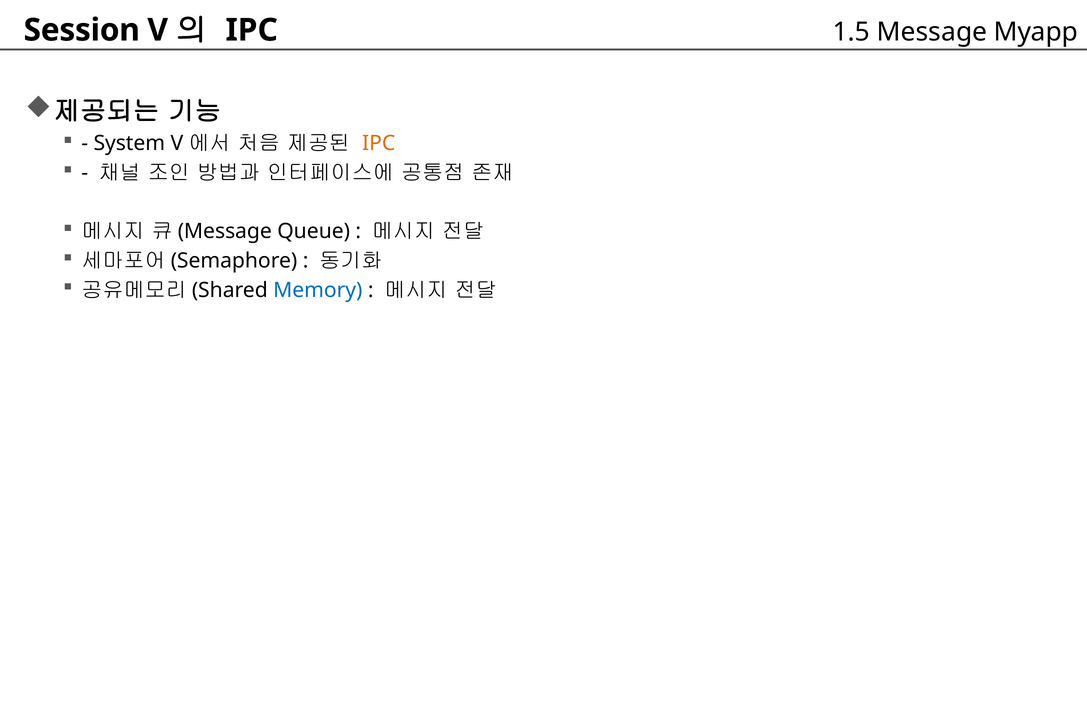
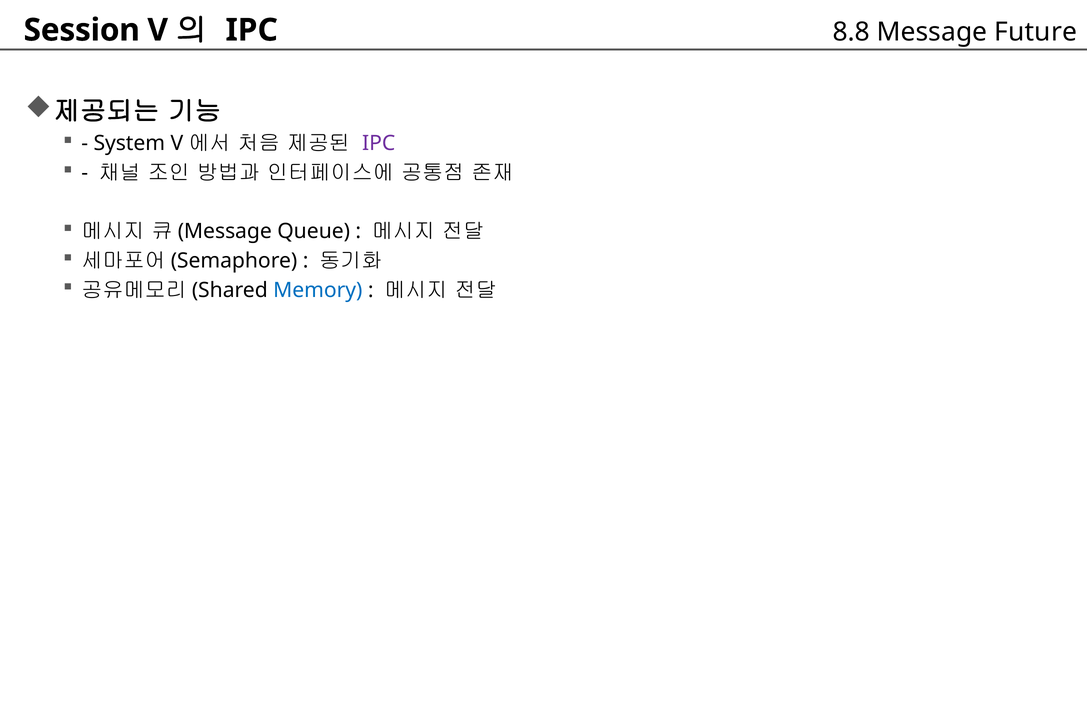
1.5: 1.5 -> 8.8 (851, 32)
Myapp: Myapp -> Future (1036, 32)
IPC colour: orange -> purple (379, 143)
